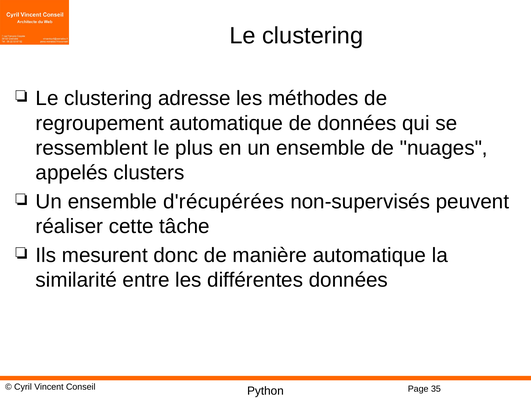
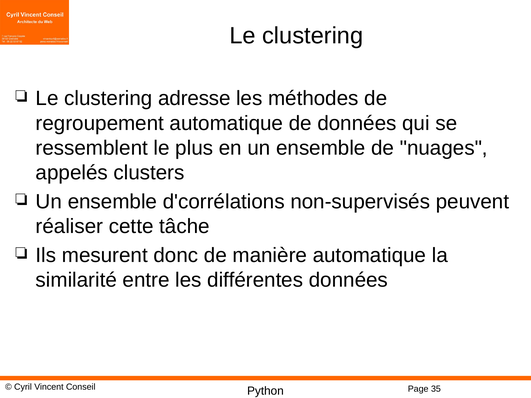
d'récupérées: d'récupérées -> d'corrélations (224, 202)
